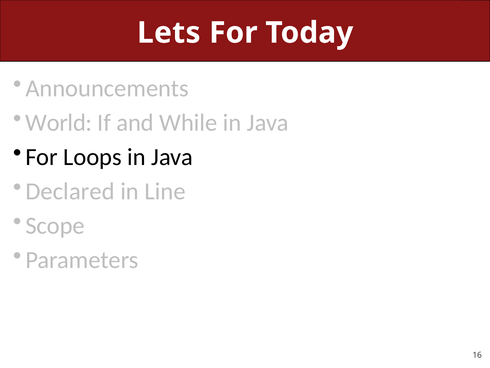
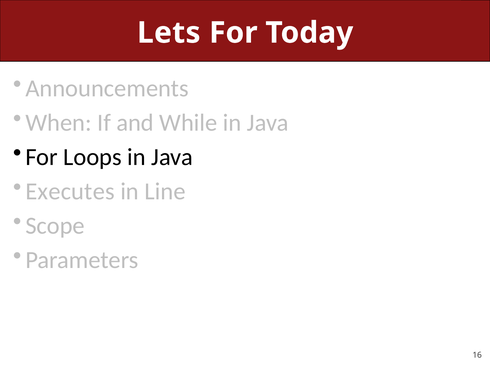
World: World -> When (59, 123)
Declared: Declared -> Executes (70, 191)
